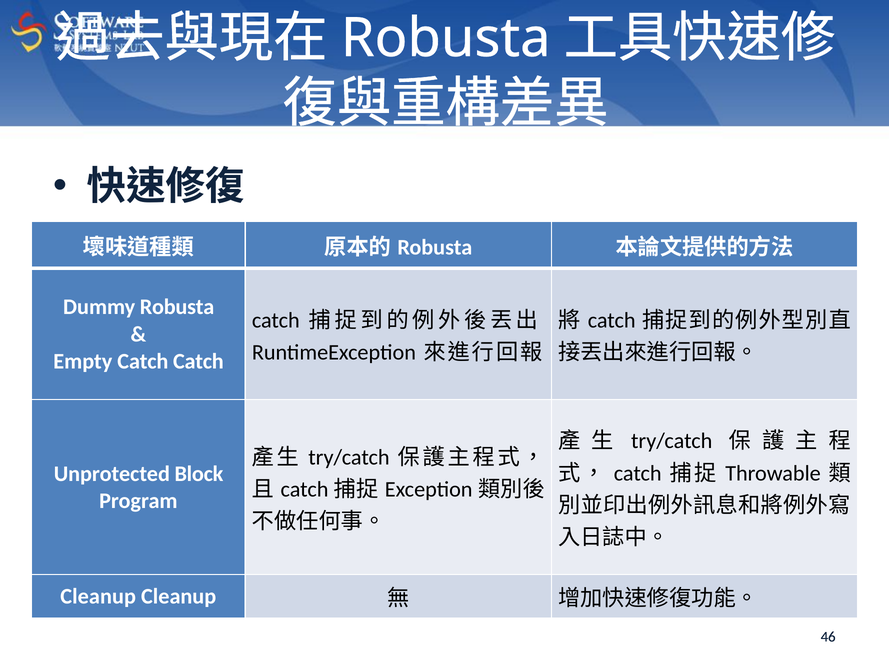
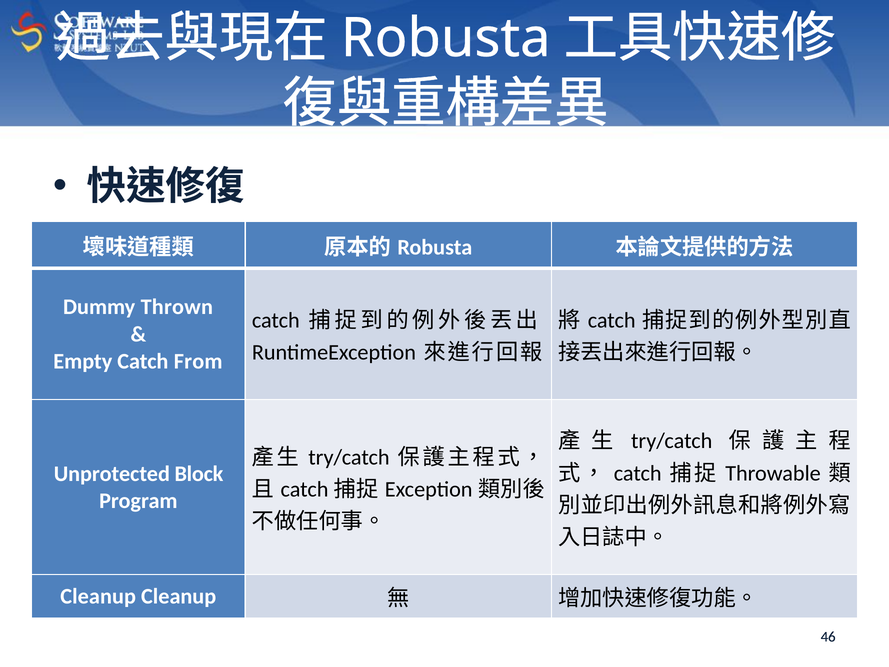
Dummy Robusta: Robusta -> Thrown (177, 307)
Empty Catch Catch: Catch -> From (198, 361)
